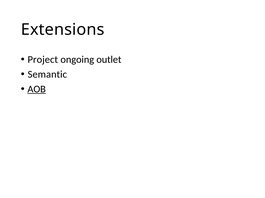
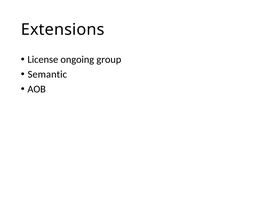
Project: Project -> License (43, 60)
outlet: outlet -> group (109, 60)
AOB underline: present -> none (37, 89)
